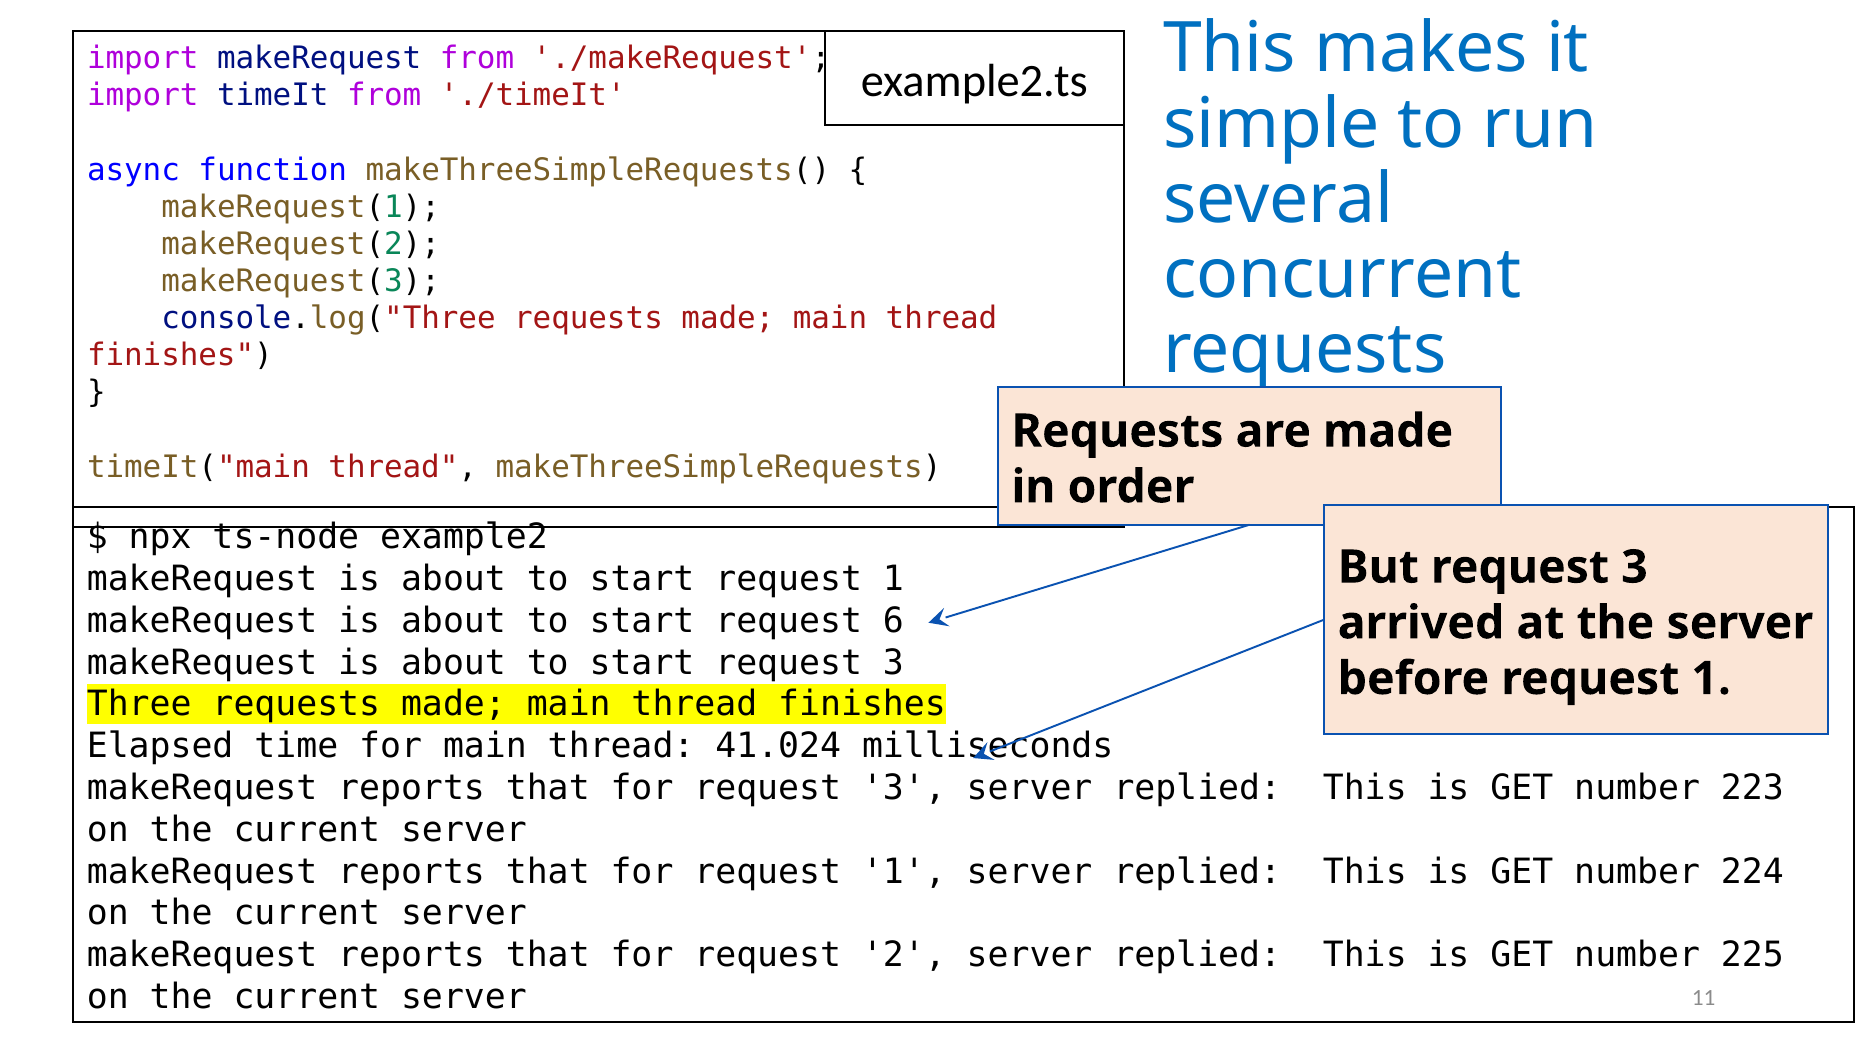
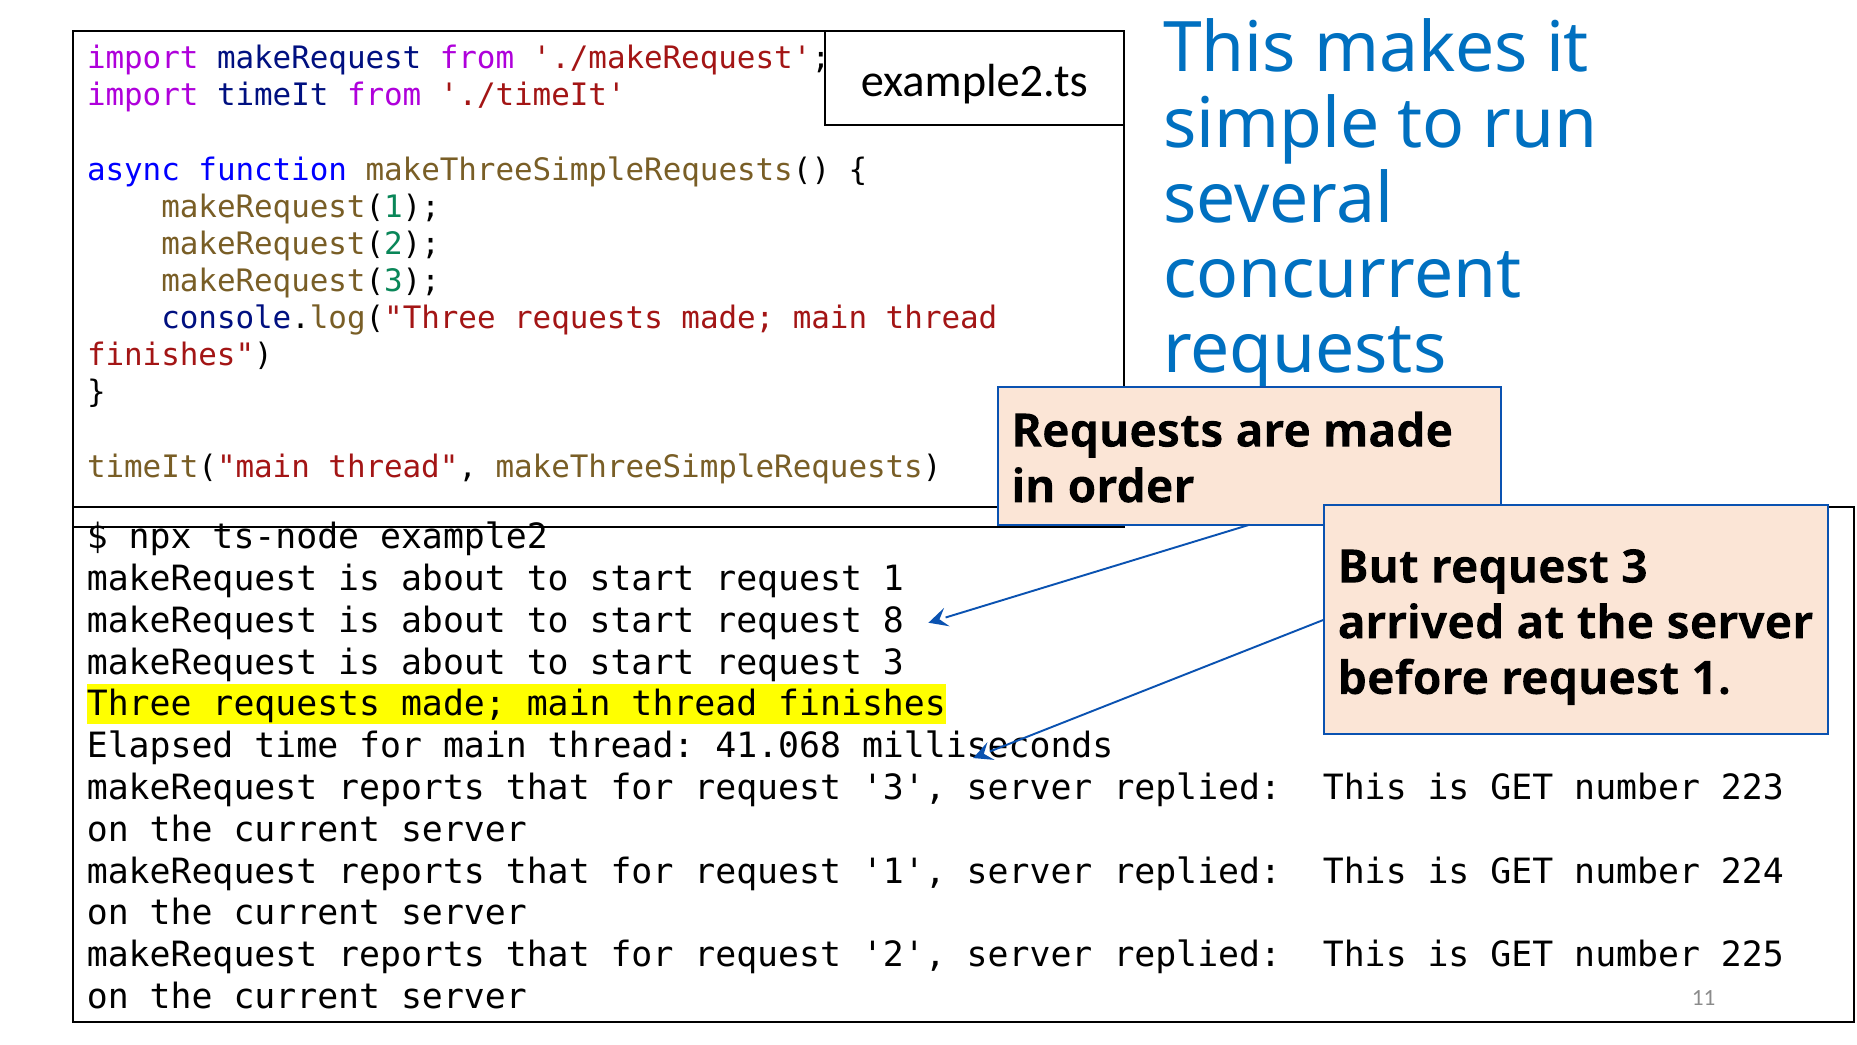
6: 6 -> 8 (893, 621)
41.024: 41.024 -> 41.068 (778, 746)
